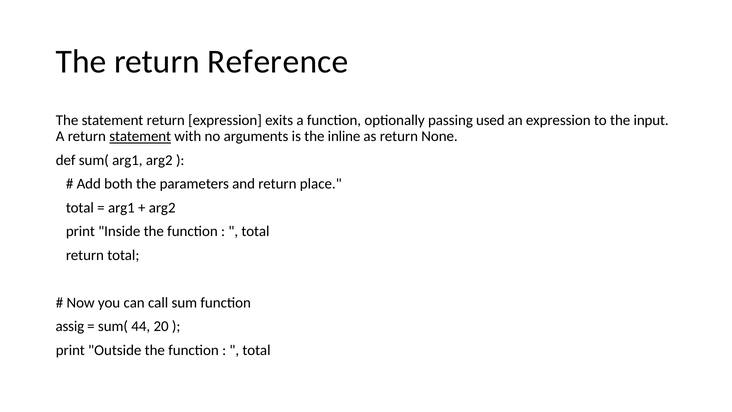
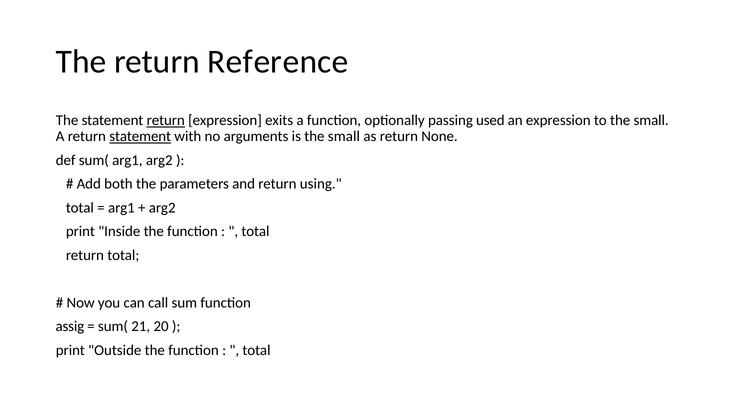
return underline: none -> present (166, 120)
to the input: input -> small (651, 120)
is the inline: inline -> small (344, 136)
place: place -> using (321, 184)
44: 44 -> 21 (141, 326)
